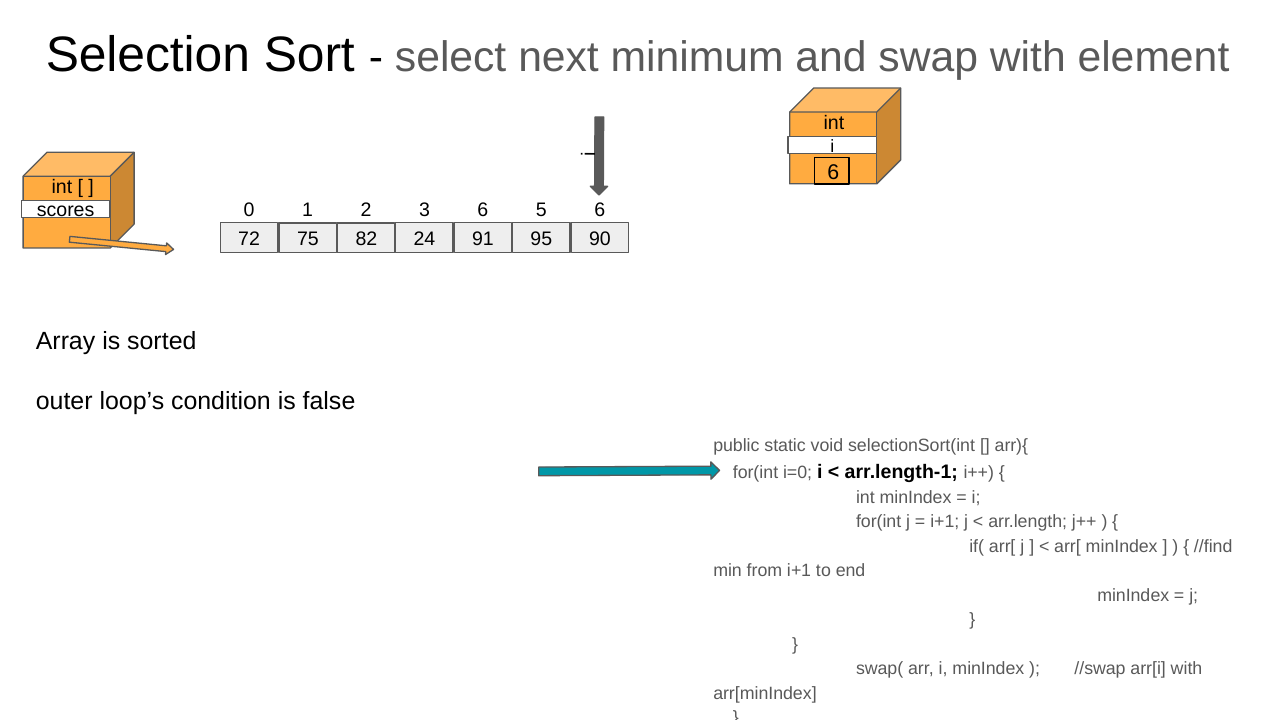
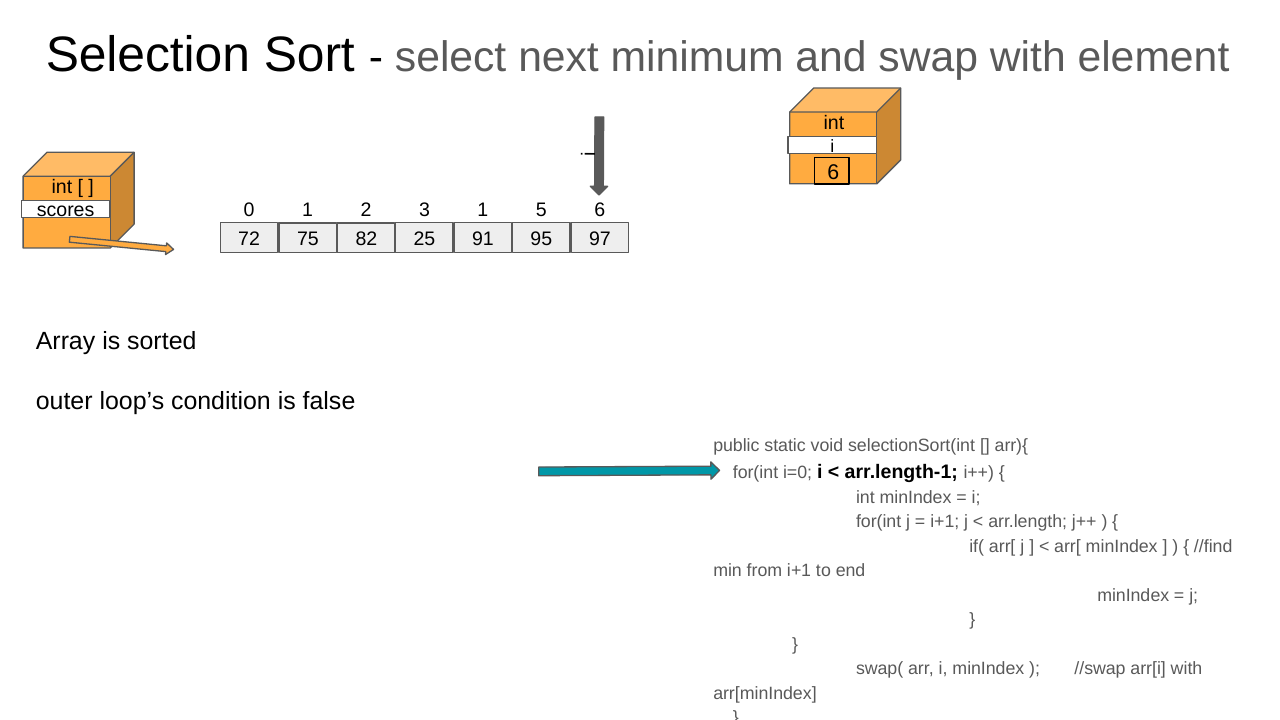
3 6: 6 -> 1 (483, 210)
24: 24 -> 25 (424, 239)
90: 90 -> 97 (600, 239)
